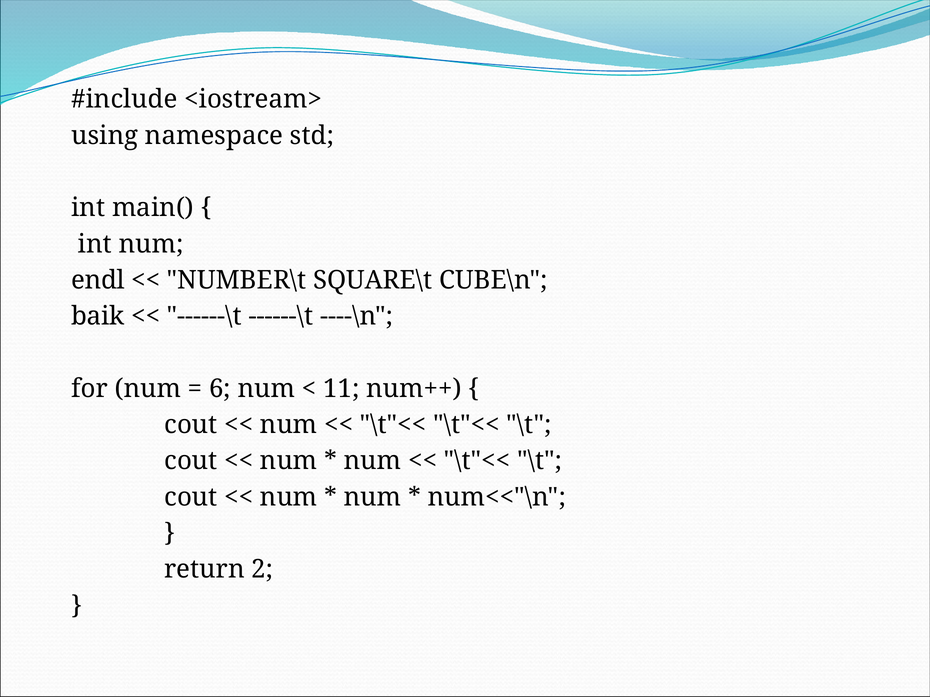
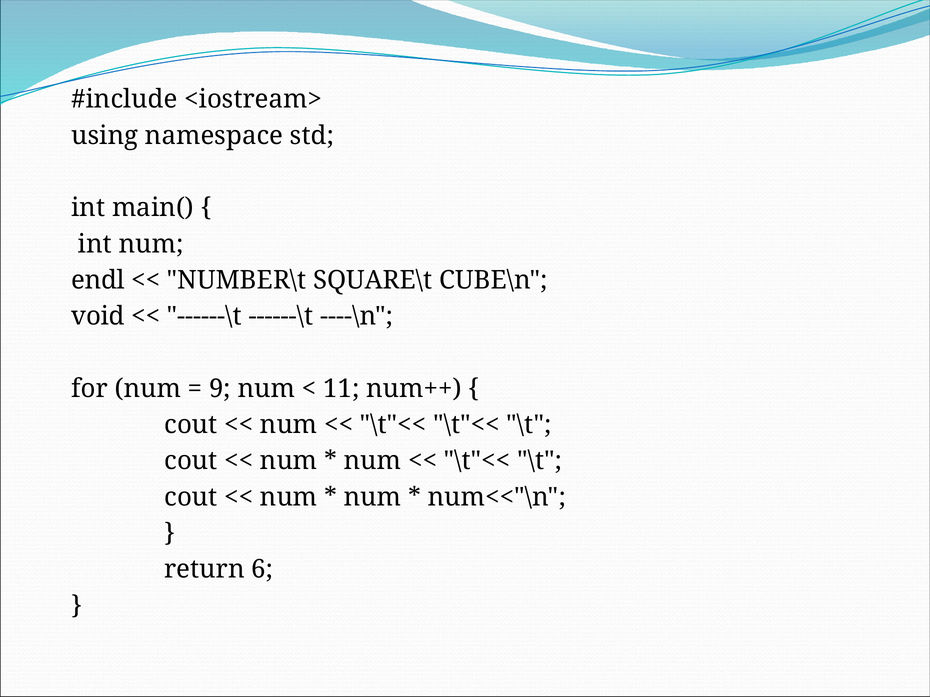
baik: baik -> void (98, 317)
6: 6 -> 9 (220, 389)
2: 2 -> 6 (262, 570)
